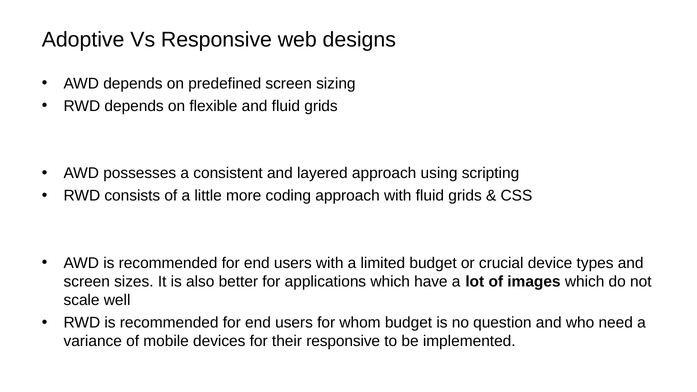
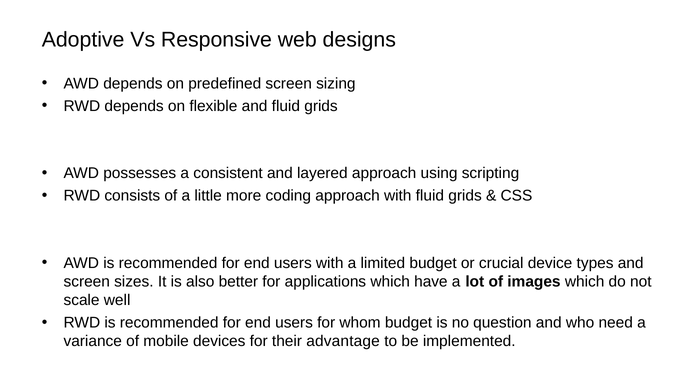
their responsive: responsive -> advantage (343, 341)
